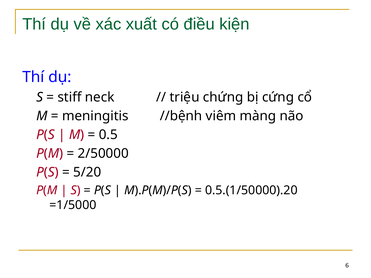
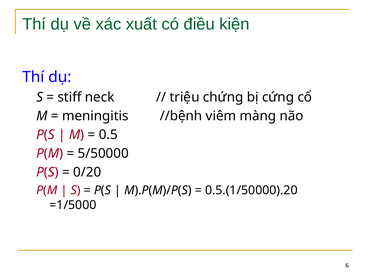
2/50000: 2/50000 -> 5/50000 (103, 154)
5/20: 5/20 -> 0/20 (87, 172)
